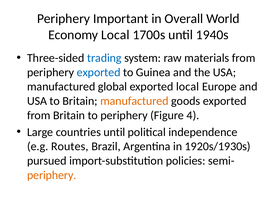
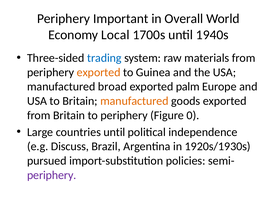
exported colour: blue -> orange (99, 72)
global: global -> broad (112, 86)
exported local: local -> palm (188, 86)
4: 4 -> 0 (193, 115)
Routes: Routes -> Discuss (70, 146)
periphery colour: orange -> purple (52, 175)
